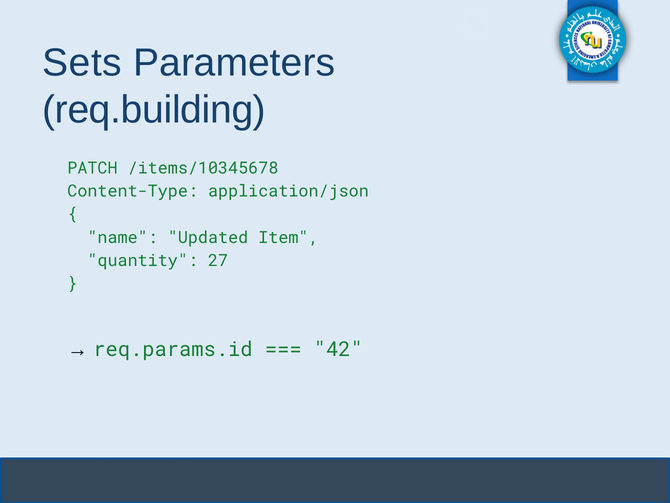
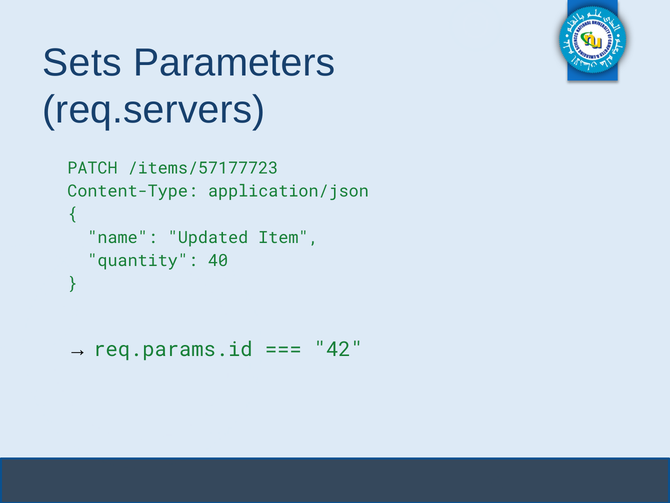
req.building: req.building -> req.servers (154, 110)
/items/10345678: /items/10345678 -> /items/57177723 (203, 168)
27: 27 -> 40 (218, 260)
